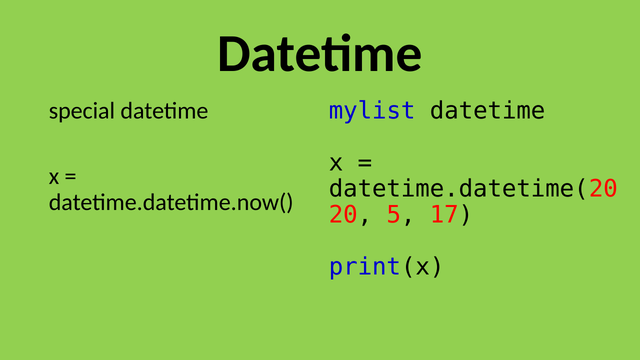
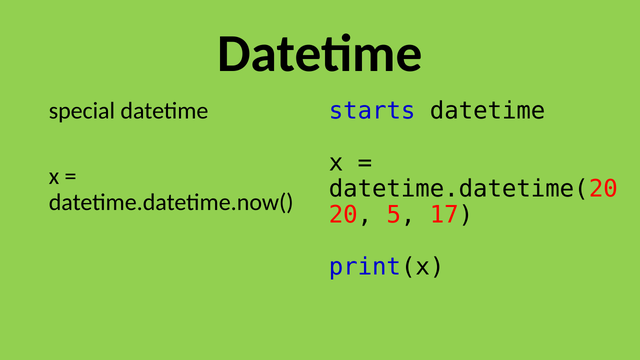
mylist: mylist -> starts (372, 111)
